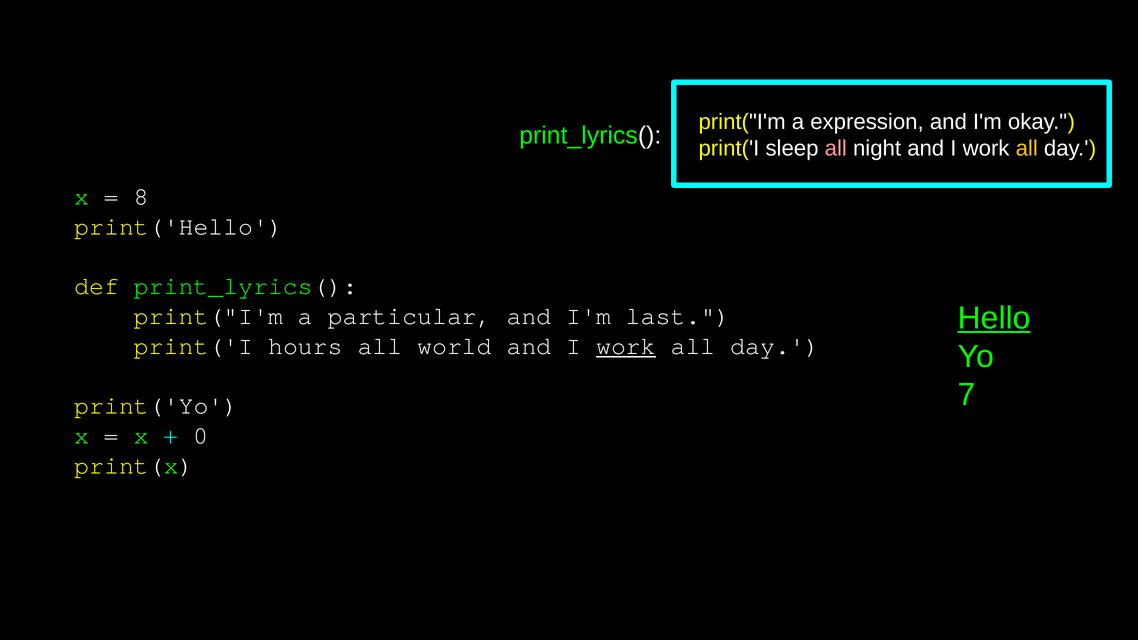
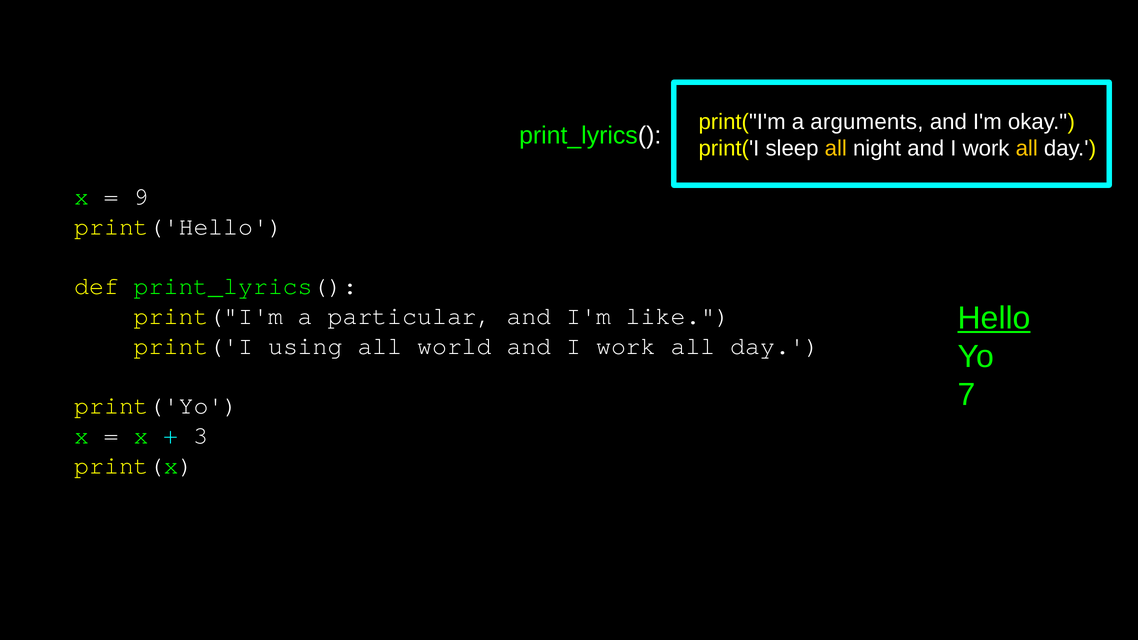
expression: expression -> arguments (867, 122)
all colour: pink -> yellow (836, 149)
8: 8 -> 9 (141, 197)
last: last -> like (678, 316)
hours: hours -> using (305, 346)
work underline: present -> none (626, 346)
0: 0 -> 3 (201, 436)
